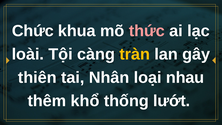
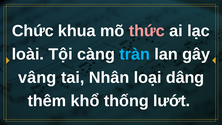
tràn colour: yellow -> light blue (135, 54)
thiên: thiên -> vâng (37, 77)
nhau: nhau -> dâng (185, 77)
